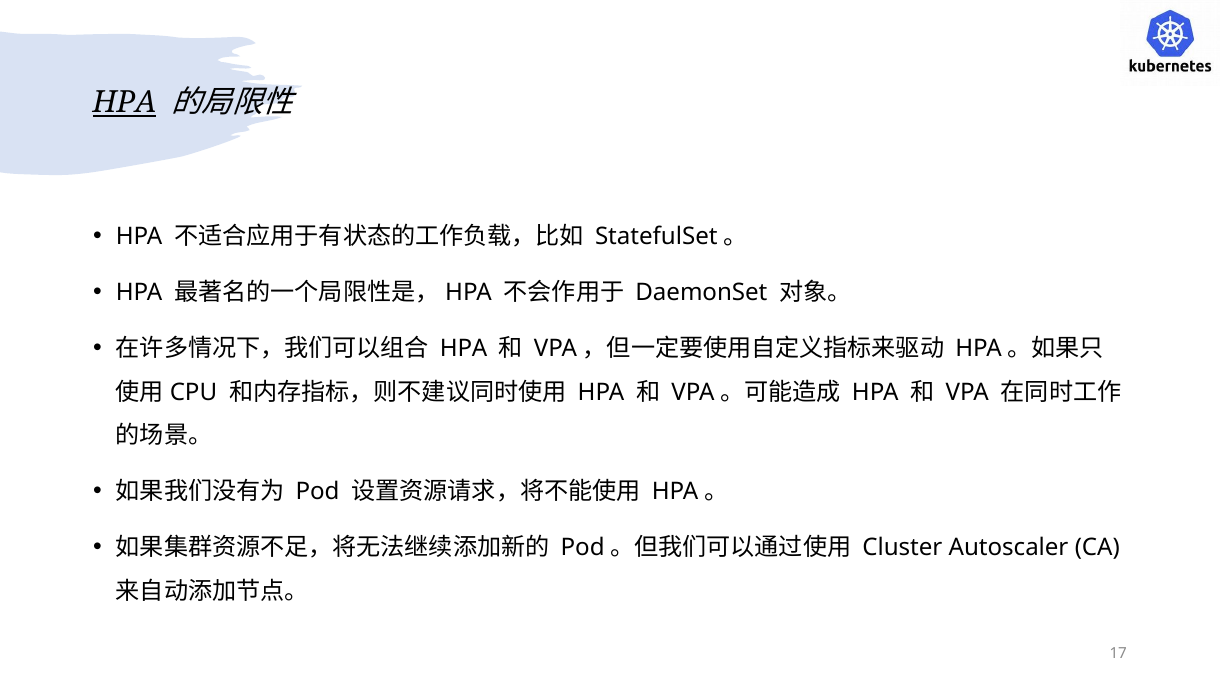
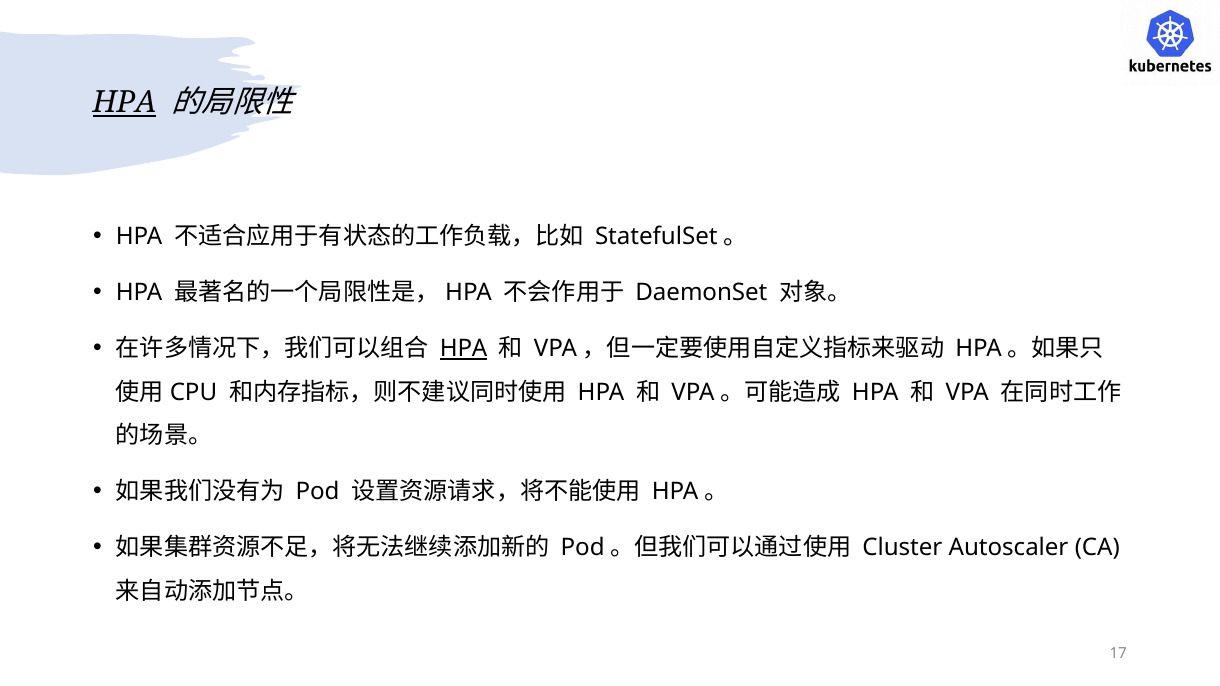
HPA underline: none -> present (464, 349)
